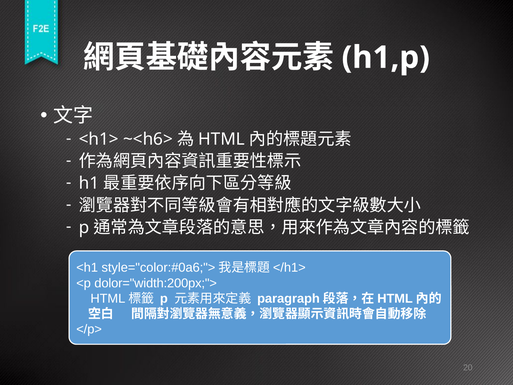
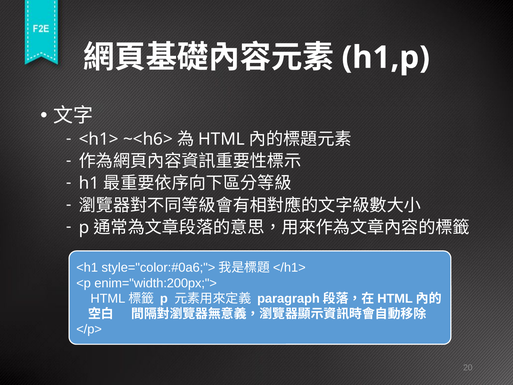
dolor="width:200px;">: dolor="width:200px;"> -> enim="width:200px;"> (156, 283)
